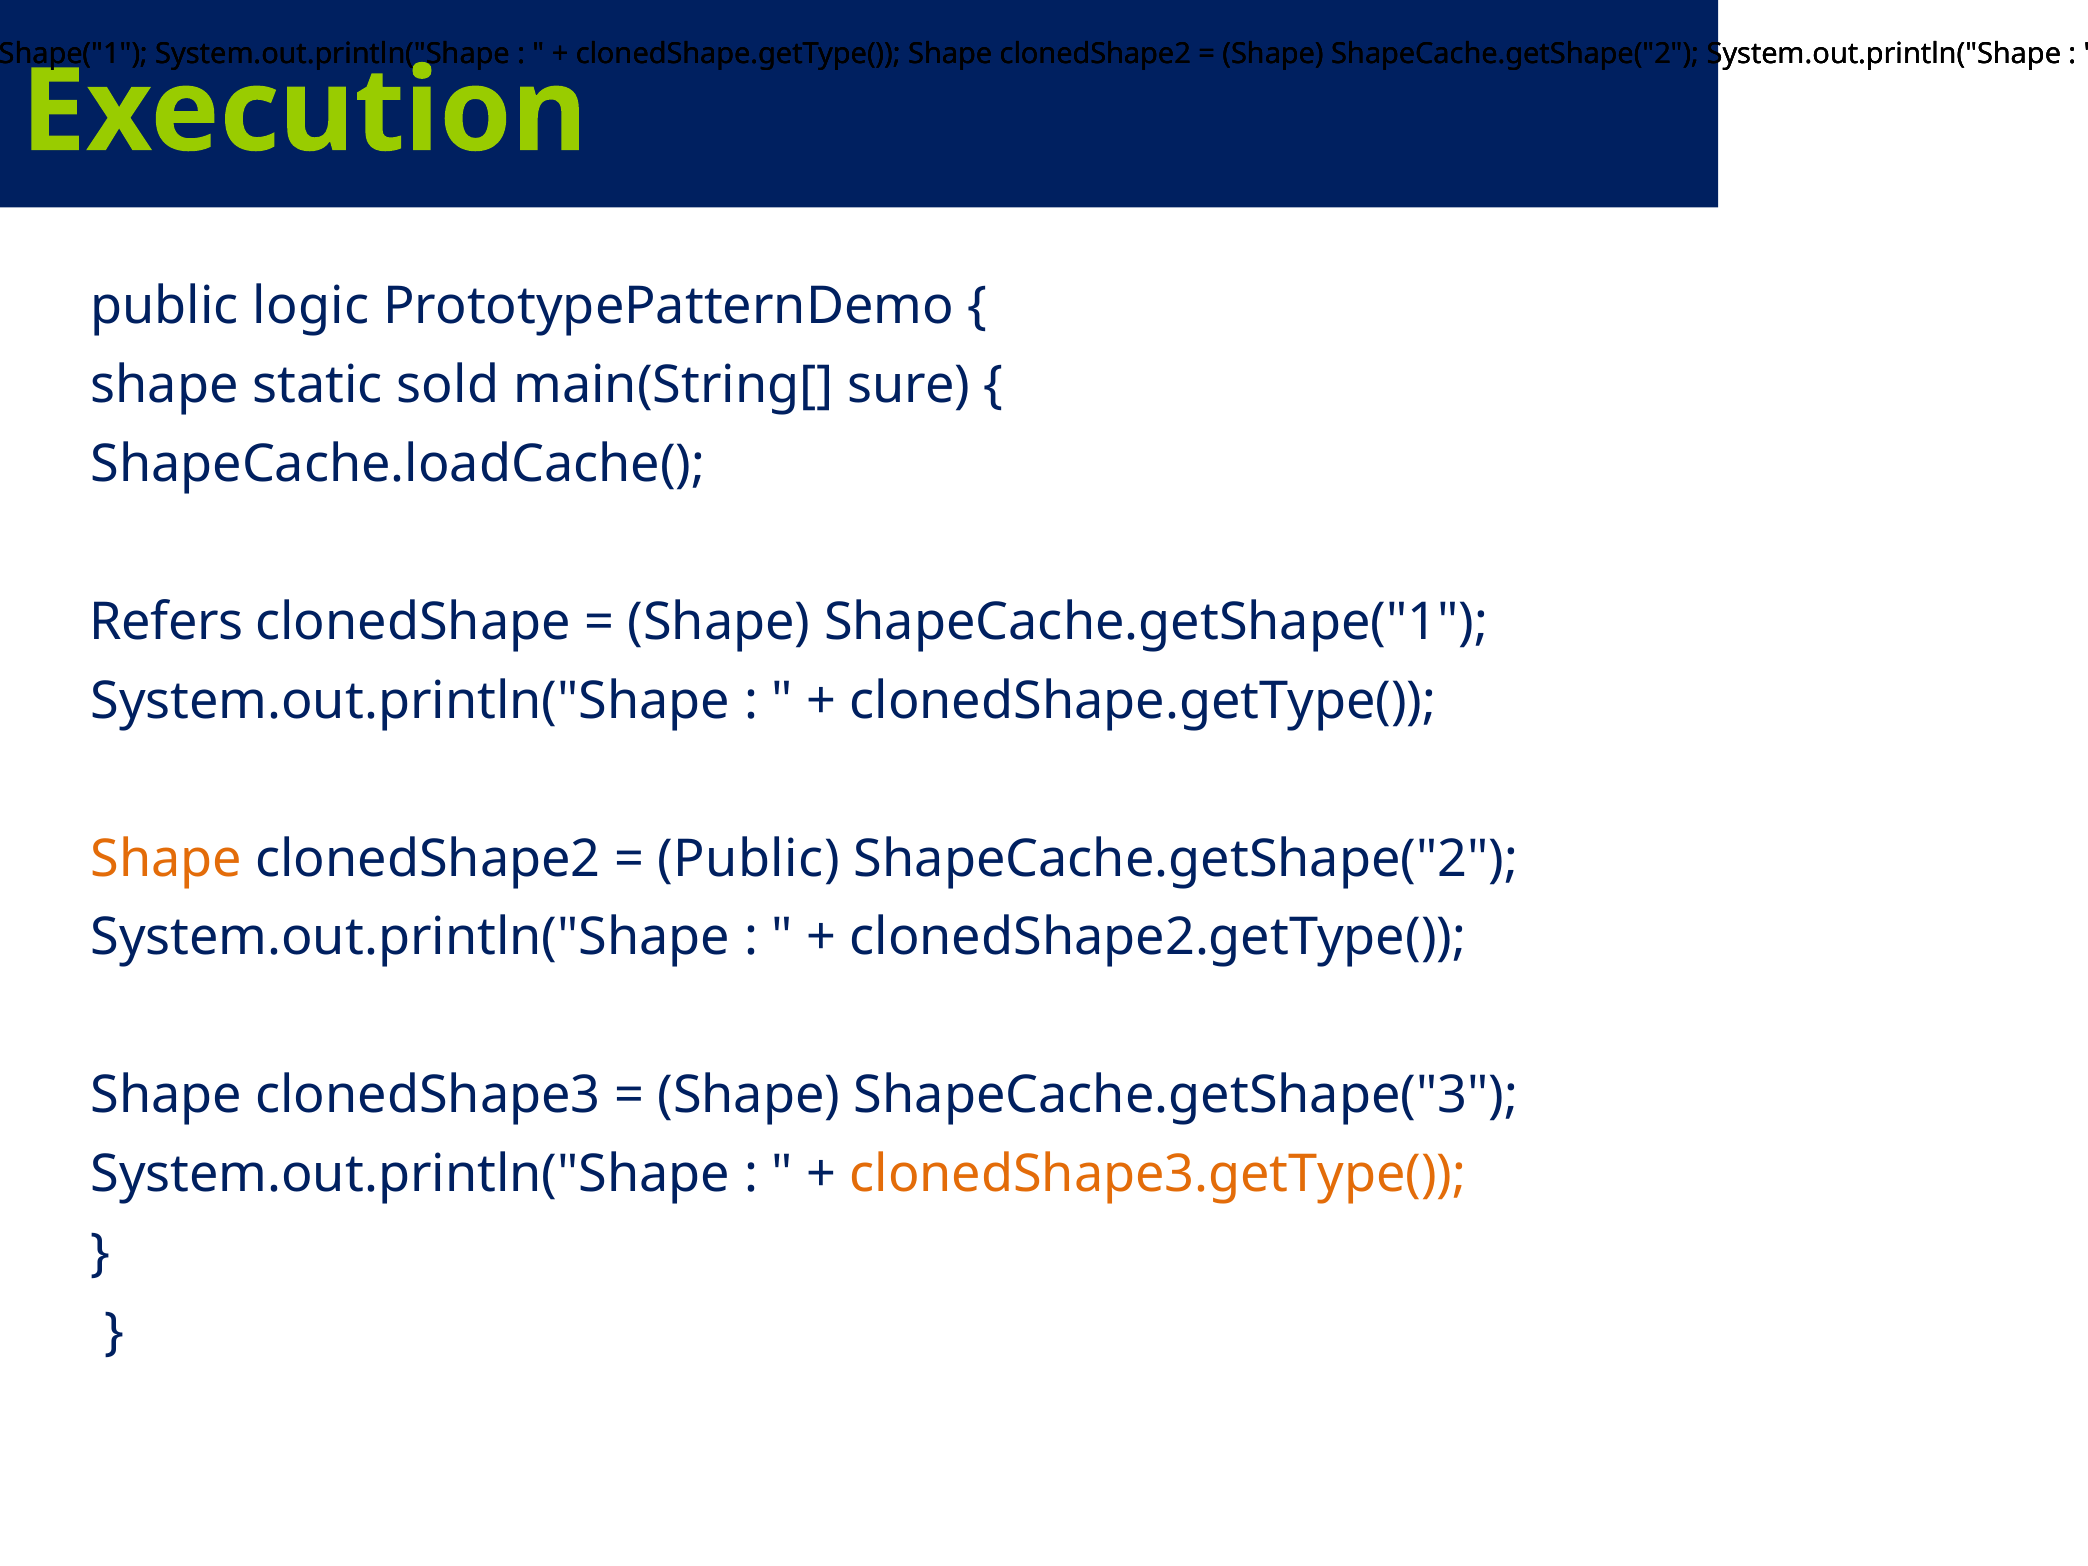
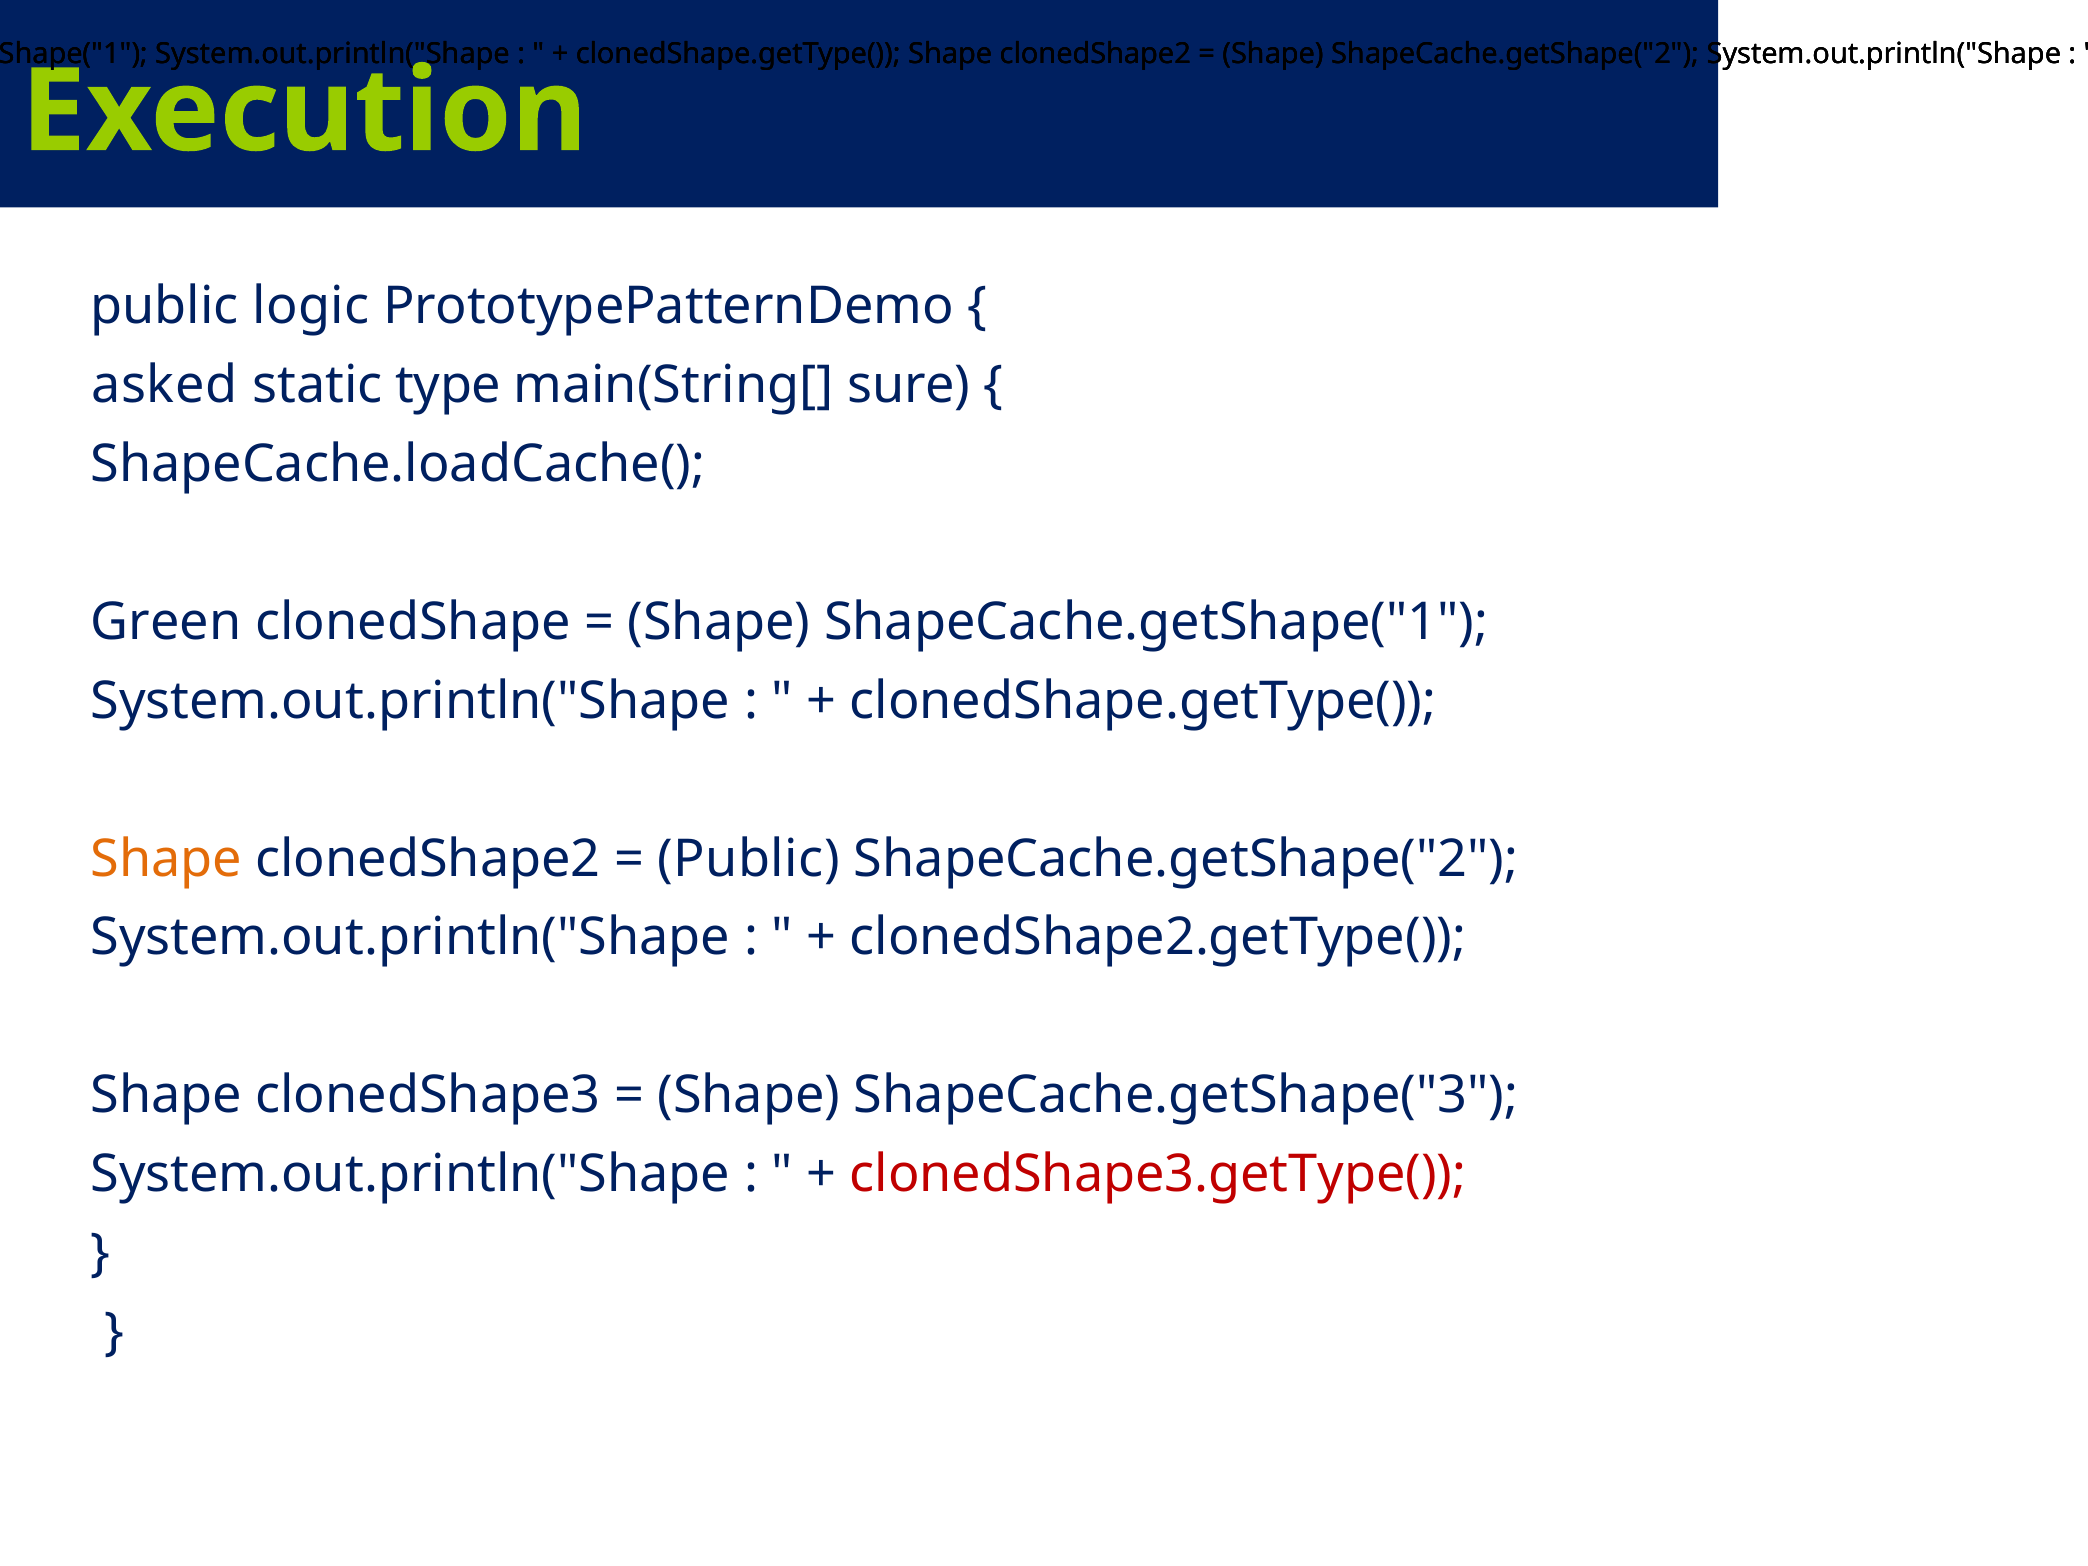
shape: shape -> asked (164, 385)
sold: sold -> type (448, 385)
Refers: Refers -> Green (166, 622)
clonedShape3.getType( colour: orange -> red (1158, 1174)
